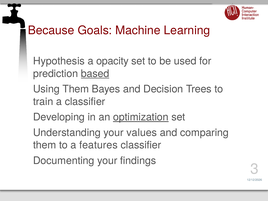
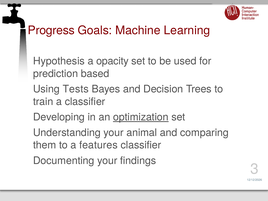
Because: Because -> Progress (51, 30)
based underline: present -> none (95, 74)
Using Them: Them -> Tests (76, 89)
values: values -> animal (142, 133)
